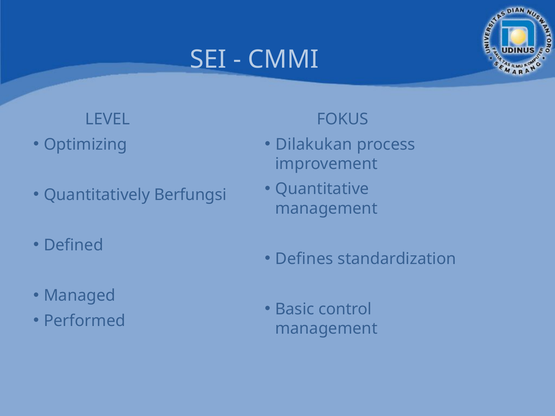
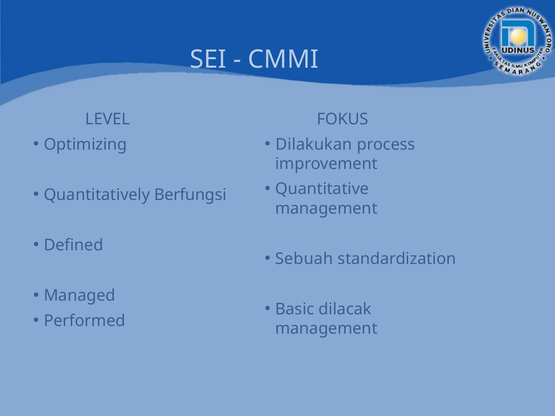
Defines: Defines -> Sebuah (304, 259)
control: control -> dilacak (345, 309)
